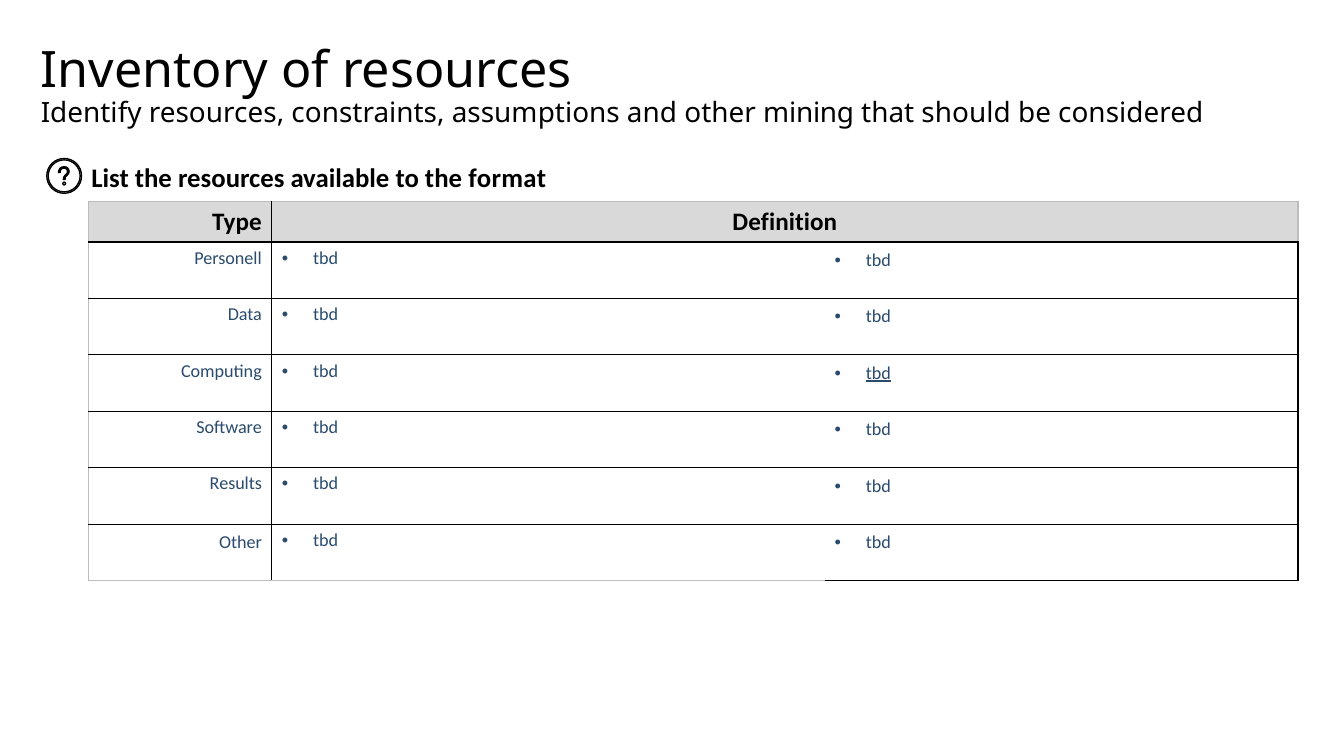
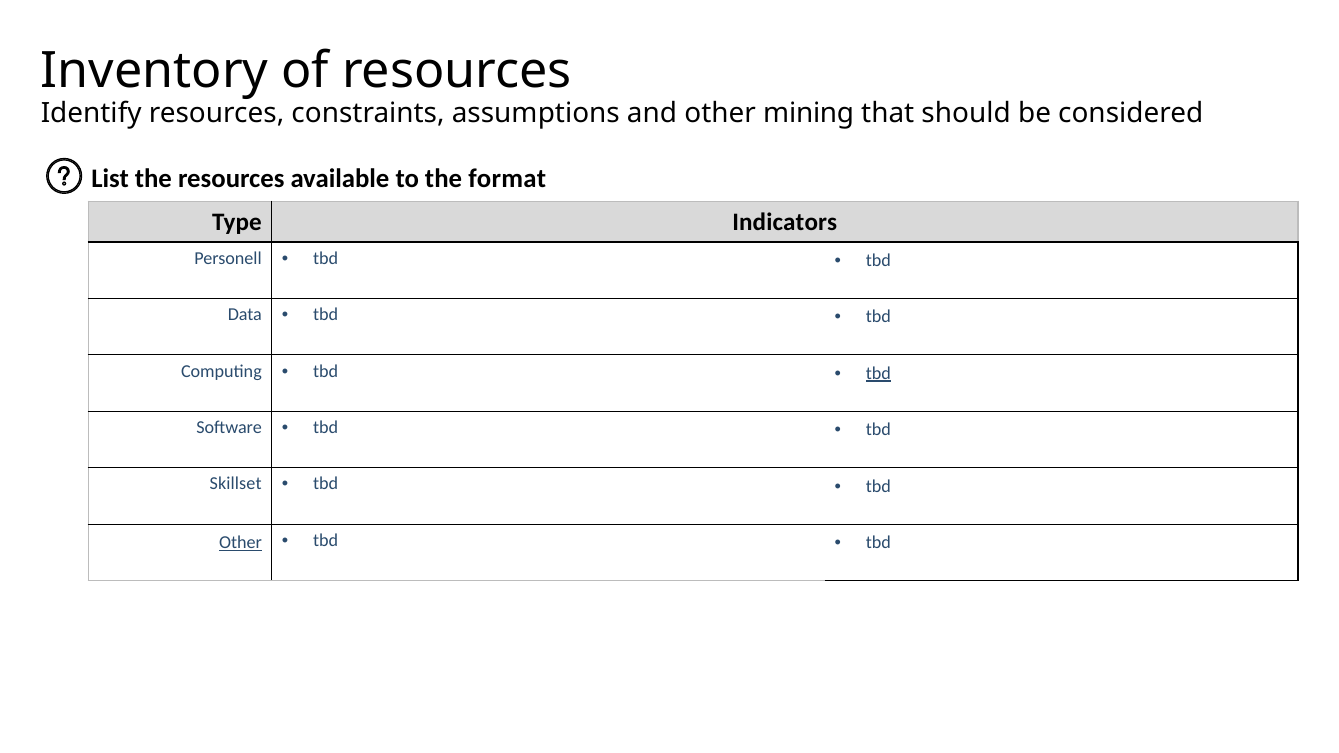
Definition: Definition -> Indicators (785, 222)
Results: Results -> Skillset (236, 484)
Other underline: none -> present (240, 543)
